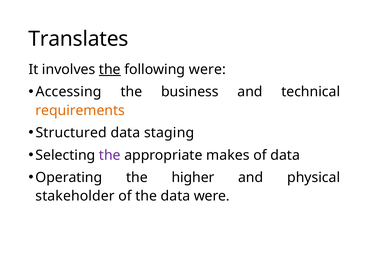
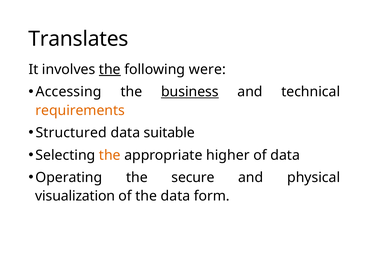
business underline: none -> present (190, 92)
staging: staging -> suitable (169, 133)
the colour: purple -> orange (110, 155)
makes: makes -> higher (228, 155)
higher: higher -> secure (193, 178)
stakeholder: stakeholder -> visualization (75, 196)
data were: were -> form (212, 196)
